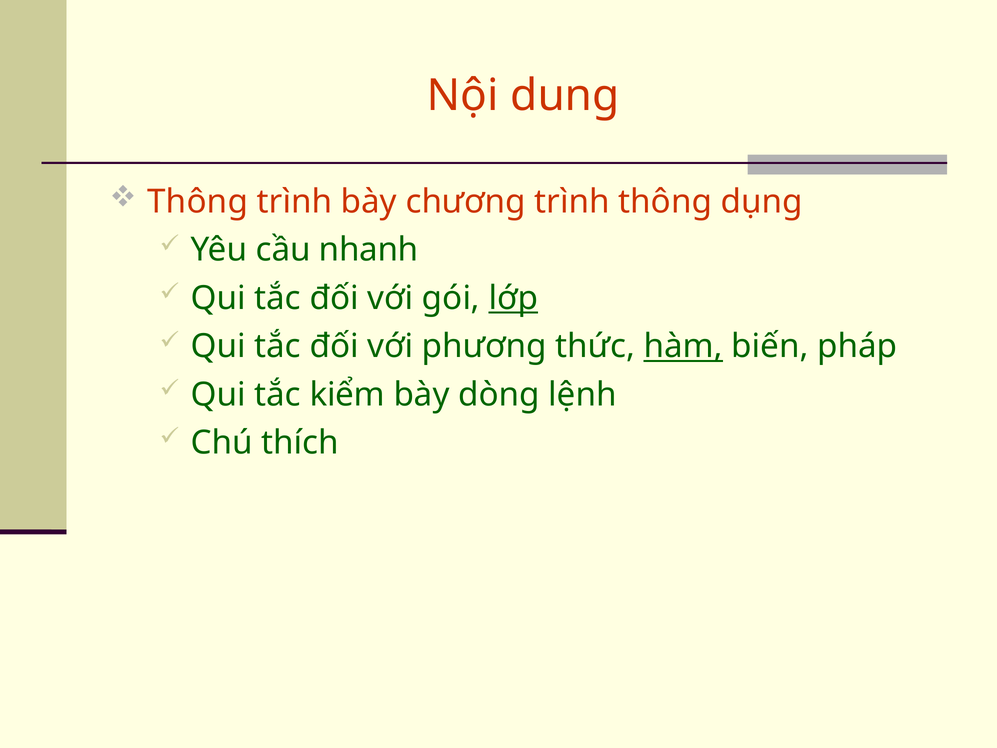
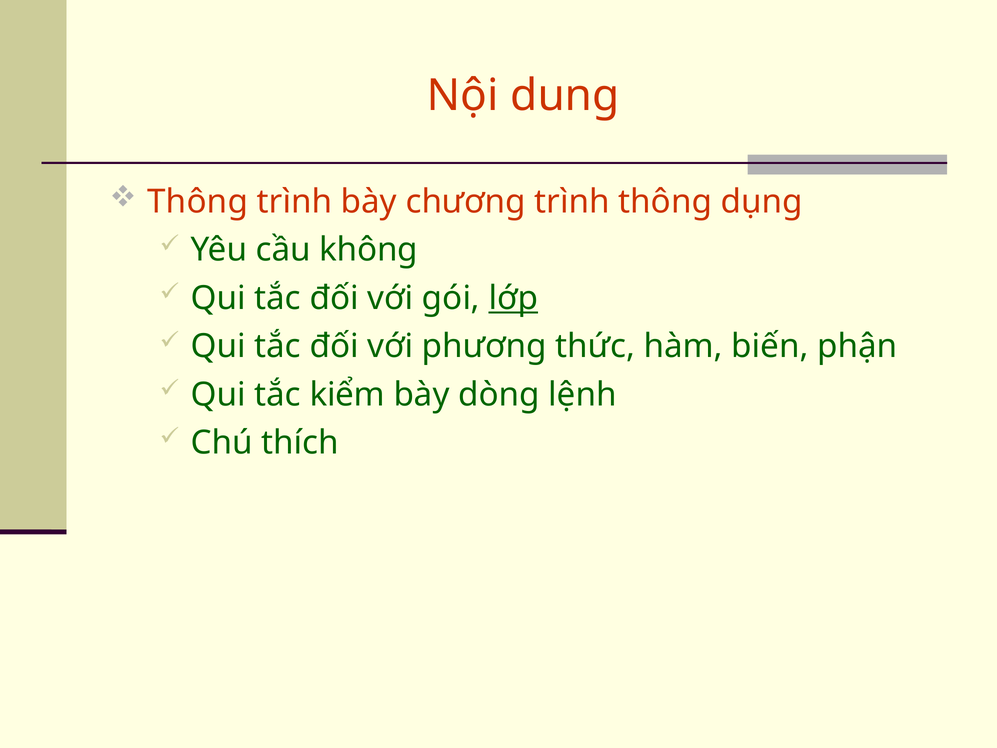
nhanh: nhanh -> không (369, 250)
hàm underline: present -> none (683, 346)
pháp: pháp -> phận (857, 346)
